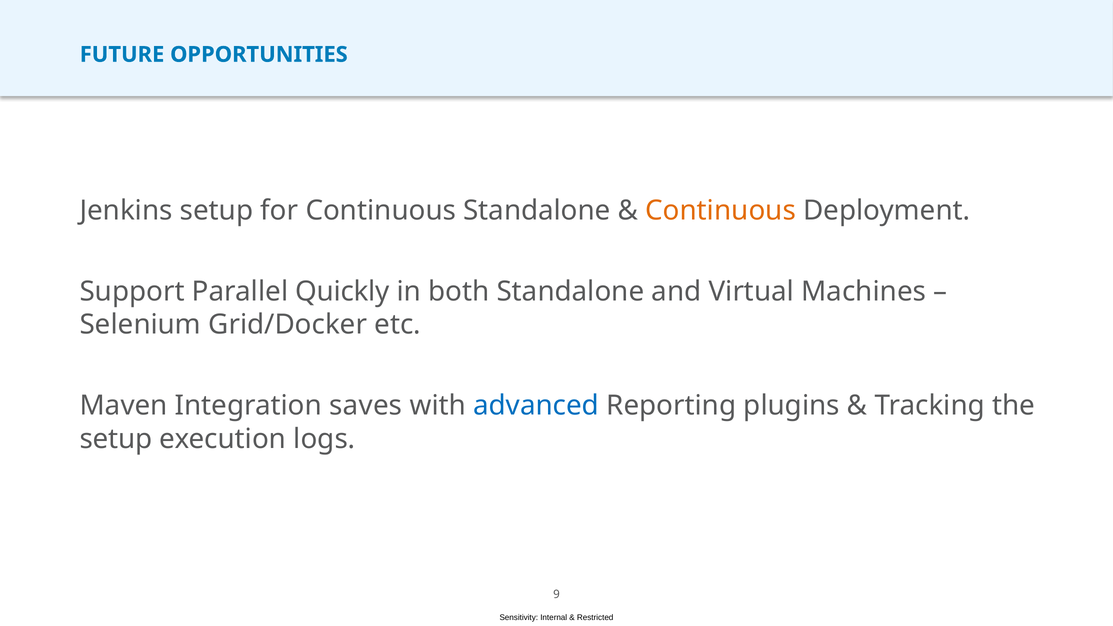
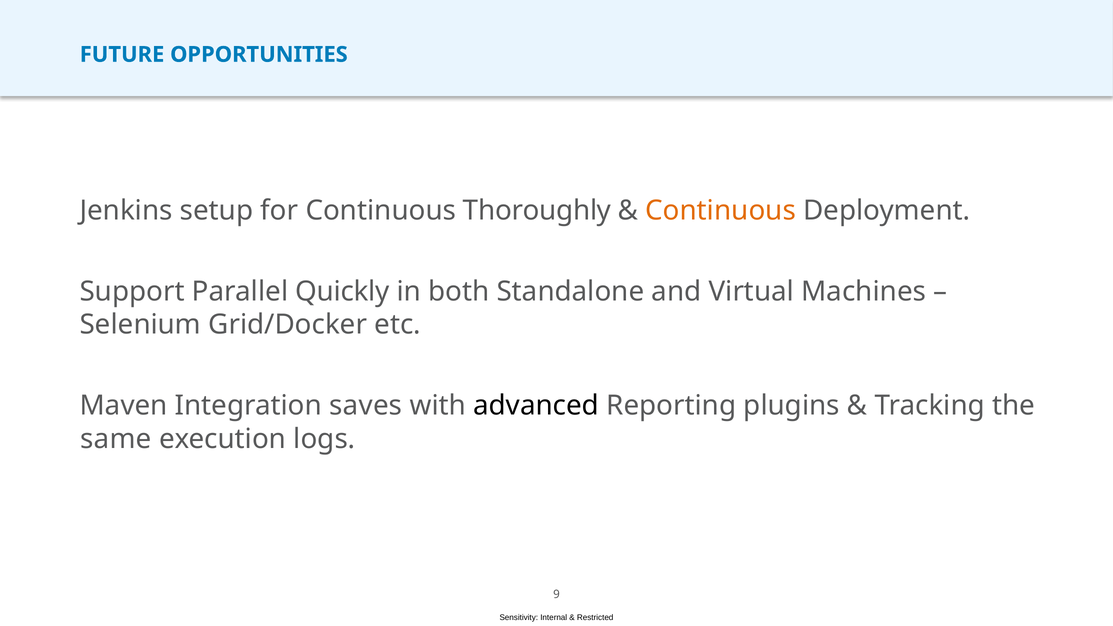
Continuous Standalone: Standalone -> Thoroughly (537, 211)
advanced colour: blue -> black (536, 405)
setup: setup -> same (116, 439)
